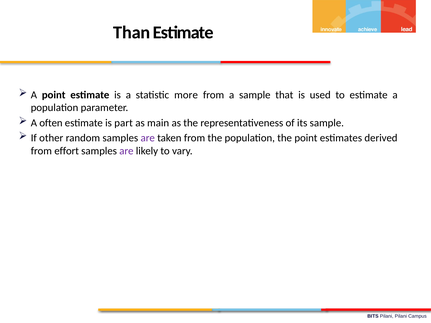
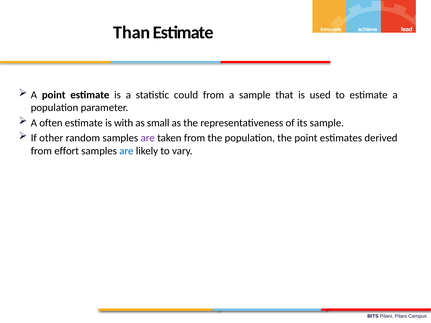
more: more -> could (186, 95)
part: part -> with (124, 123)
main: main -> small (158, 123)
are colour: purple -> blue (126, 151)
